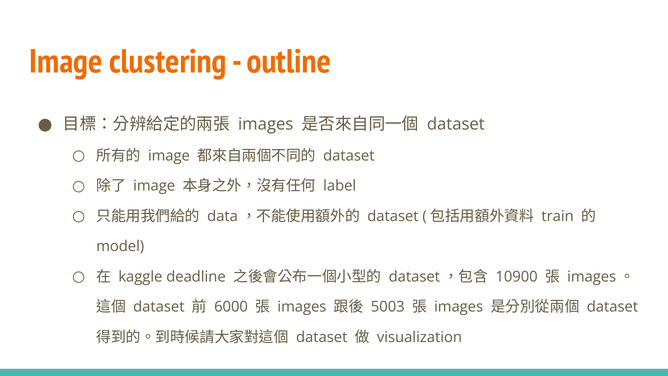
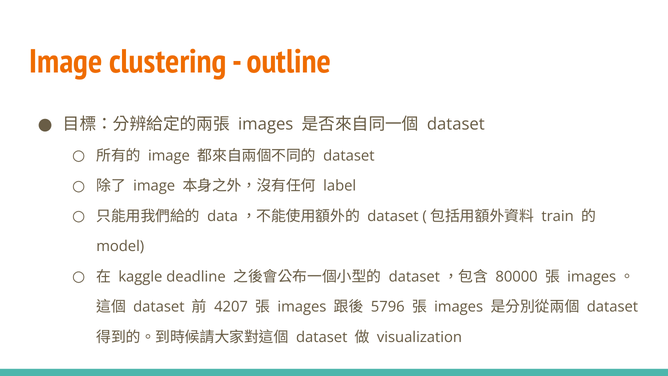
10900: 10900 -> 80000 (517, 277)
6000: 6000 -> 4207 (231, 307)
5003: 5003 -> 5796 (388, 307)
